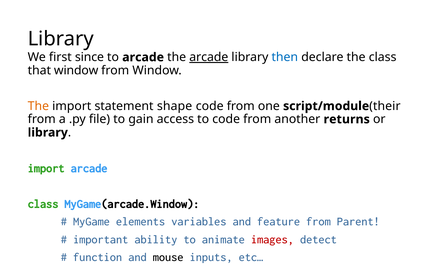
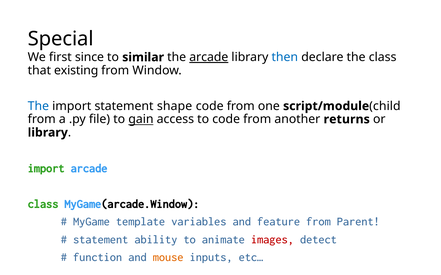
Library: Library -> Special (61, 39)
to arcade: arcade -> similar (143, 57)
that window: window -> existing (76, 71)
The colour: orange -> blue (38, 106)
their: their -> child (385, 106)
gain underline: none -> present (141, 120)
elements: elements -> template (141, 222)
important: important -> statement (101, 240)
mouse colour: black -> orange (168, 258)
